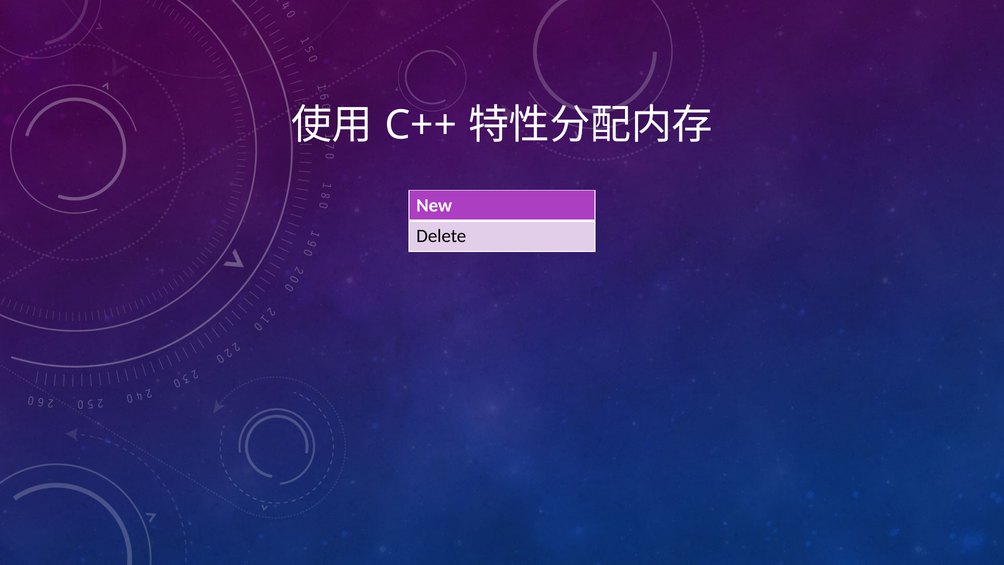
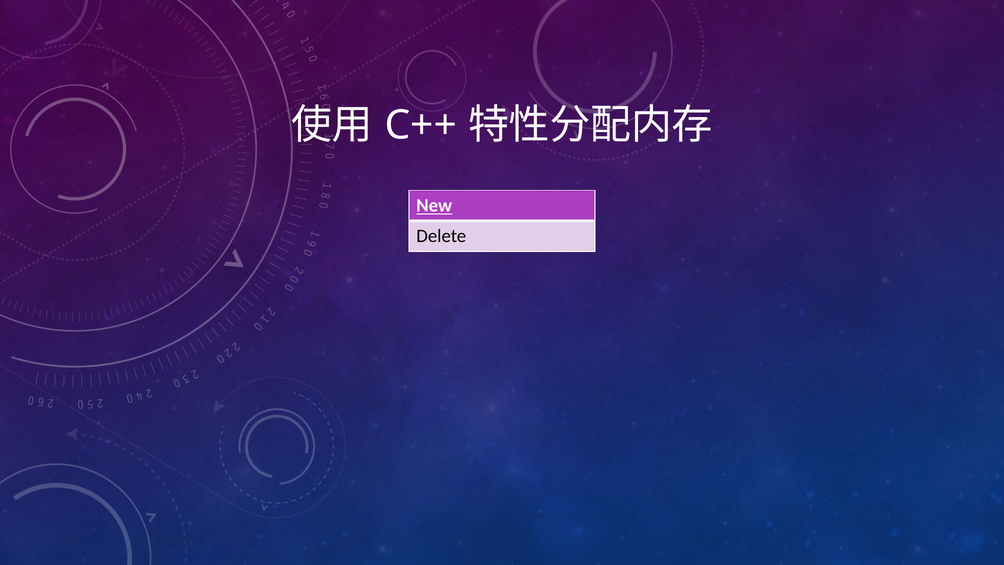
New underline: none -> present (434, 206)
